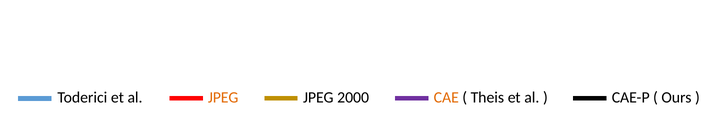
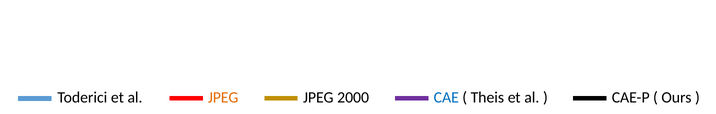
CAE colour: orange -> blue (446, 97)
